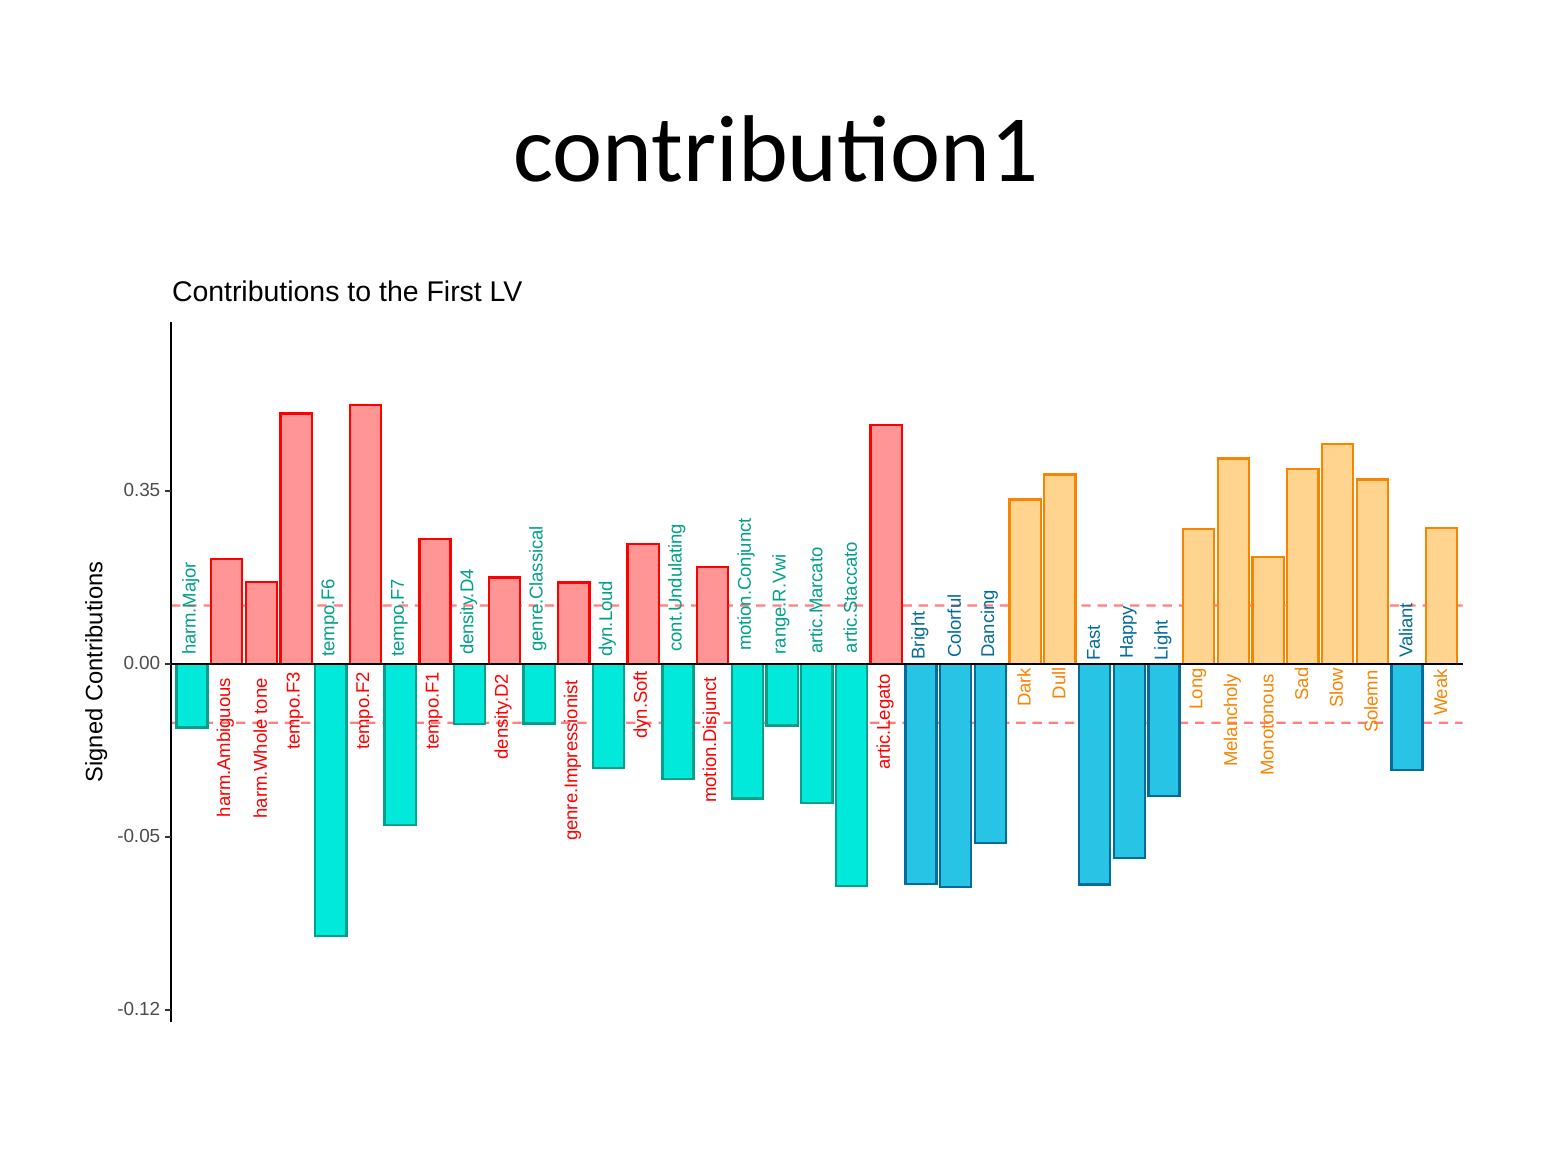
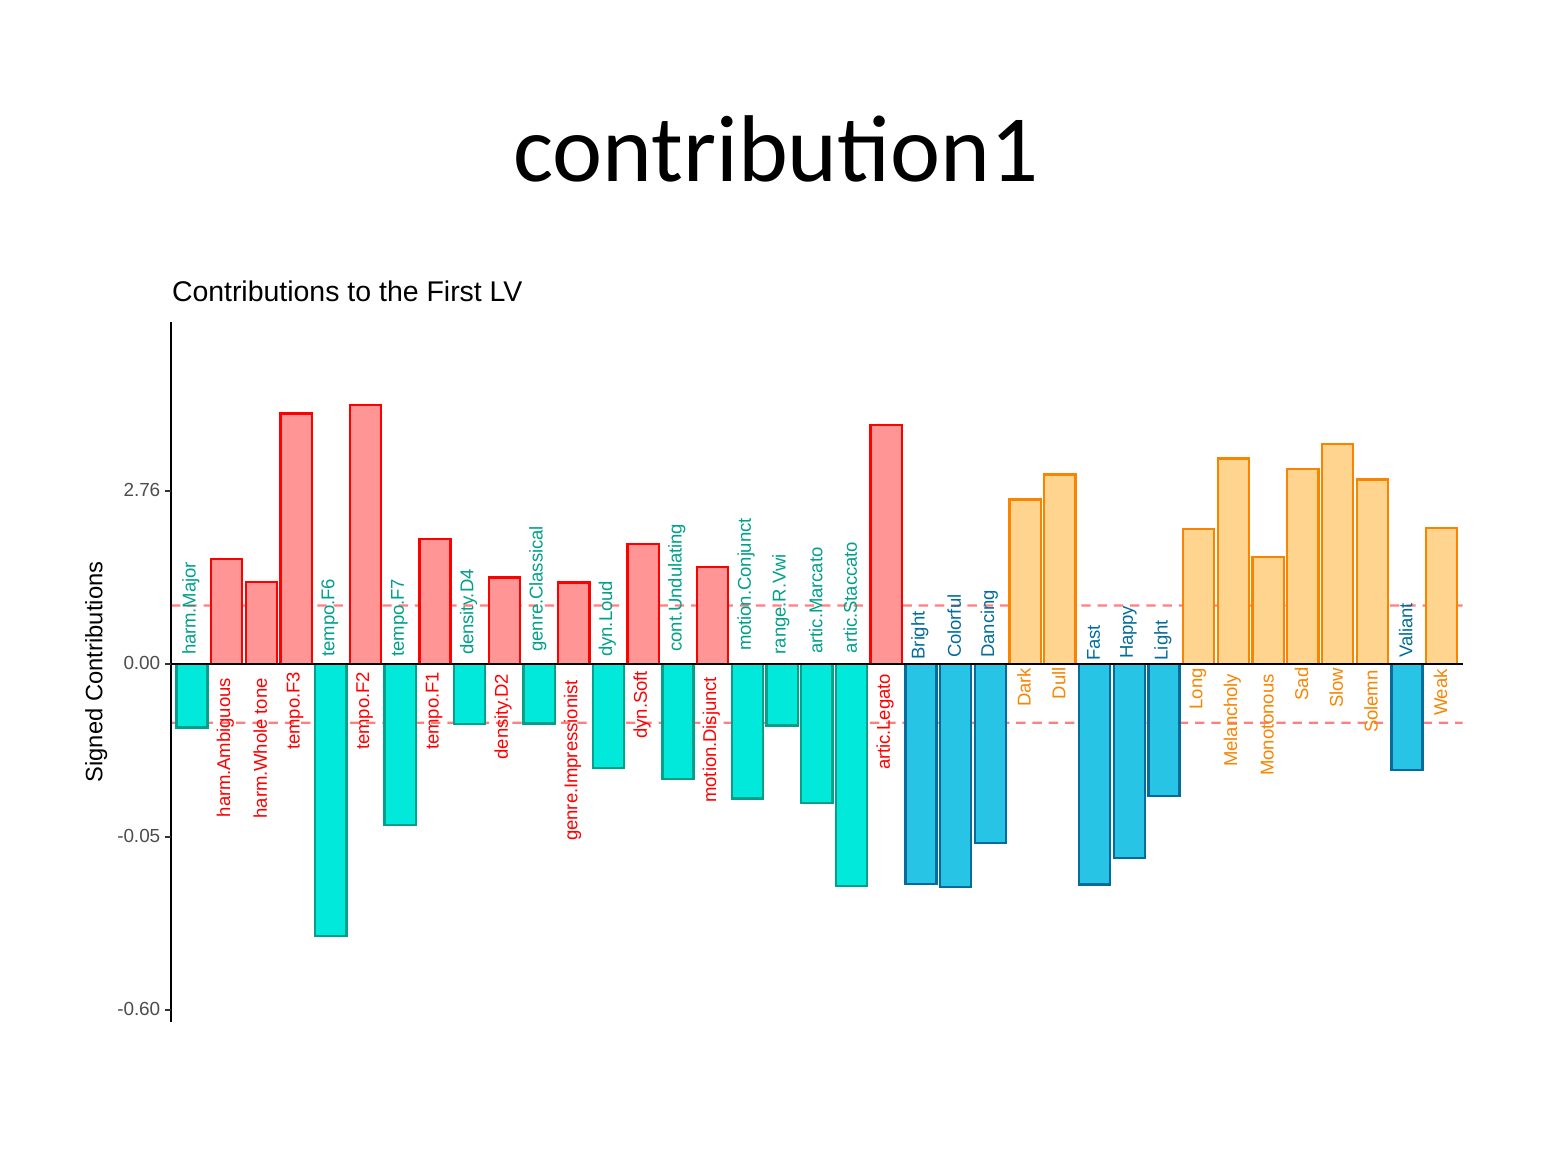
0.35: 0.35 -> 2.76 (142, 491)
-0.12: -0.12 -> -0.60 (139, 1009)
